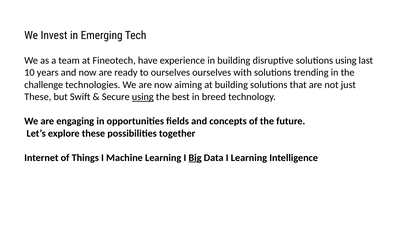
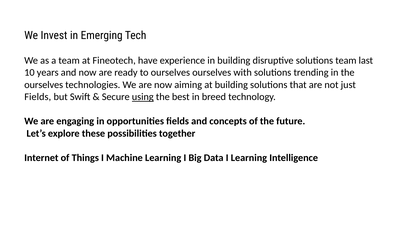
solutions using: using -> team (346, 61)
challenge: challenge -> ourselves (44, 85)
These: These -> Fields (38, 97)
Big underline: present -> none (195, 158)
